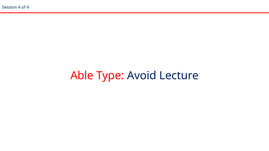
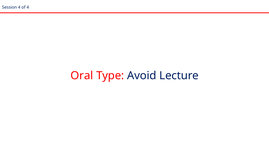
Able: Able -> Oral (82, 76)
